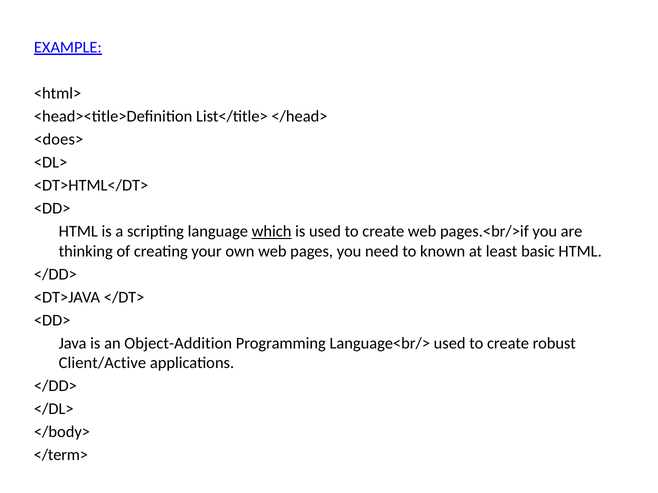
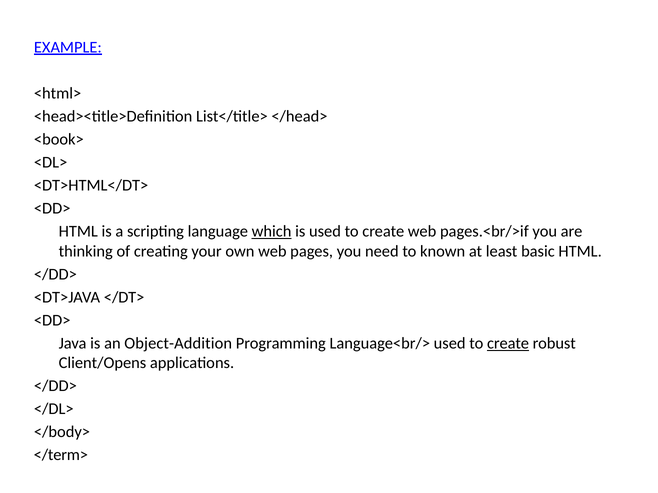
<does>: <does> -> <book> (59, 140)
create underline: none -> present (508, 344)
Client/Active: Client/Active -> Client/Opens (102, 363)
